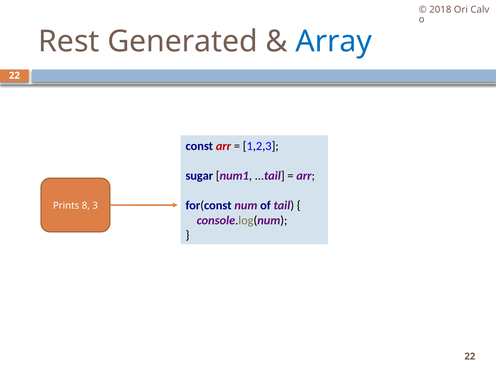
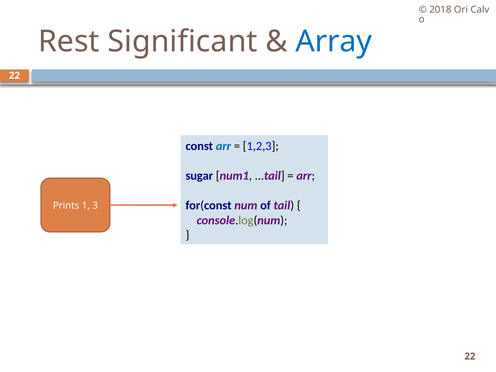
Generated: Generated -> Significant (182, 41)
arr colour: red -> blue (223, 146)
8: 8 -> 1 (86, 206)
